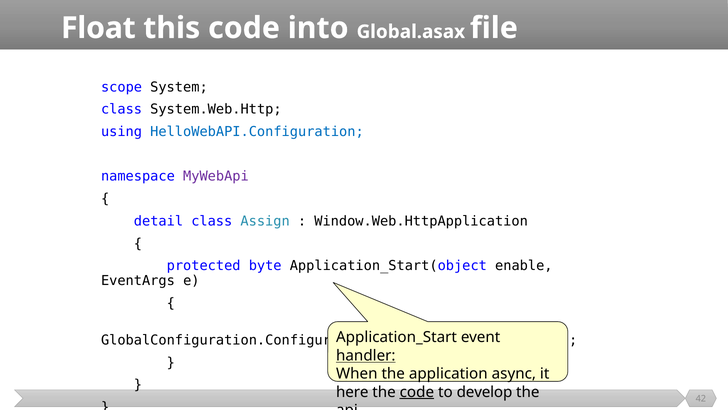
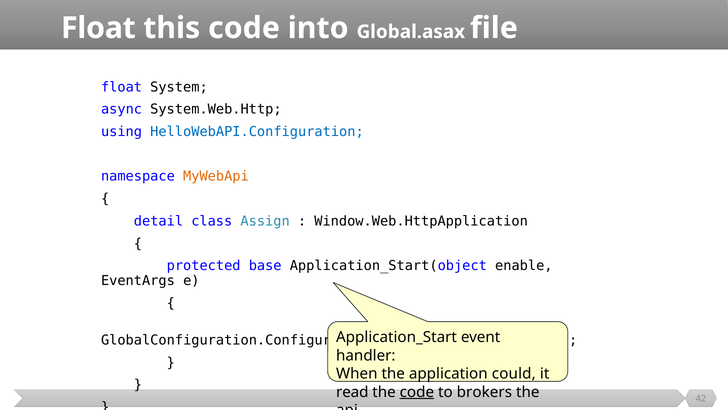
scope: scope -> float (122, 87)
class: class -> async (122, 109)
MyWebApi colour: purple -> orange (216, 176)
byte: byte -> base (265, 266)
handler underline: present -> none (366, 355)
async: async -> could (514, 373)
here: here -> read (352, 392)
develop: develop -> brokers (484, 392)
